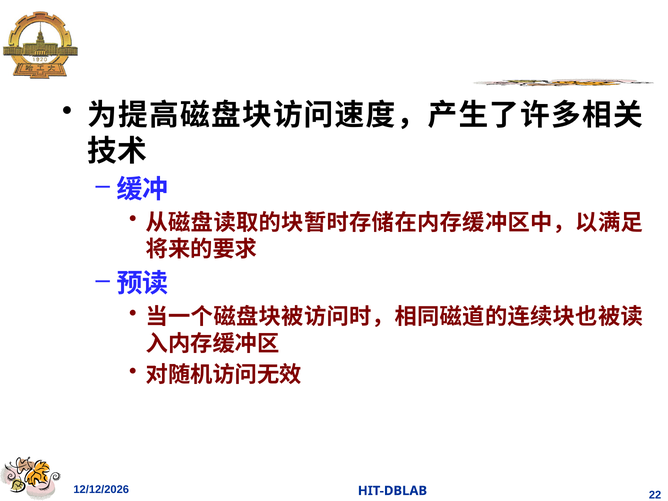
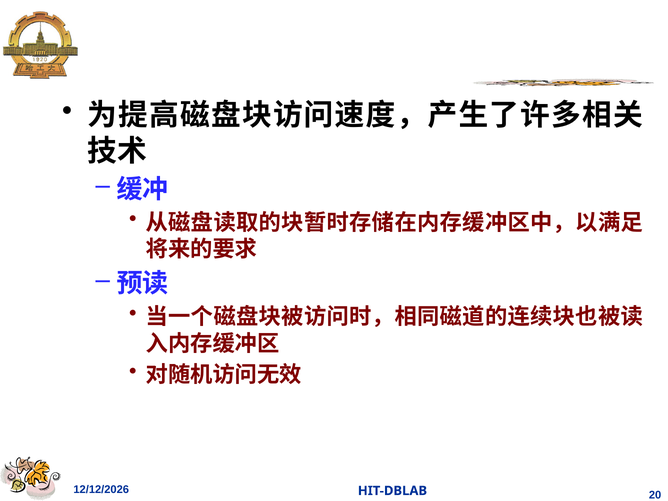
22: 22 -> 20 (655, 495)
